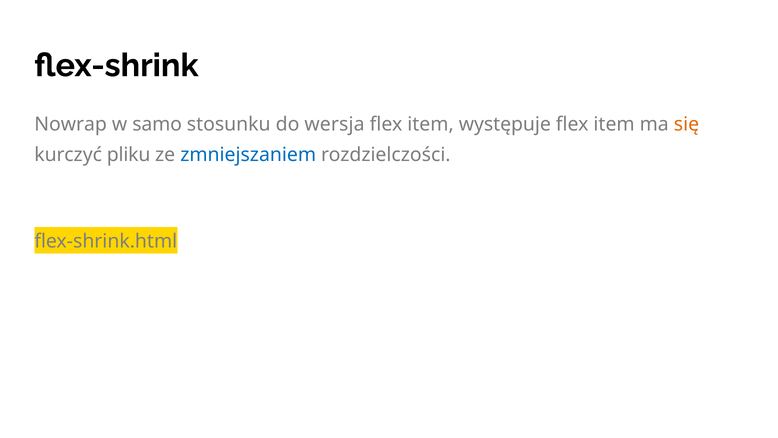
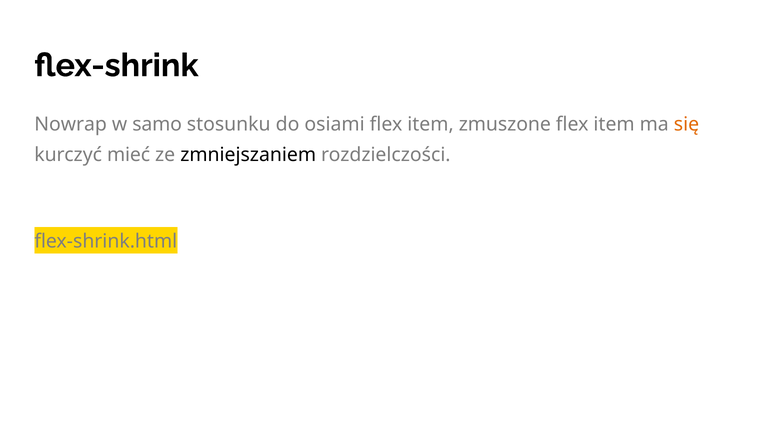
wersja: wersja -> osiami (335, 124)
występuje: występuje -> zmuszone (505, 124)
pliku: pliku -> mieć (129, 155)
zmniejszaniem colour: blue -> black (248, 155)
